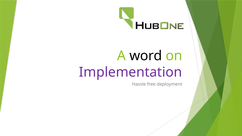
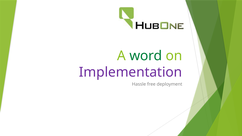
word colour: black -> green (146, 56)
